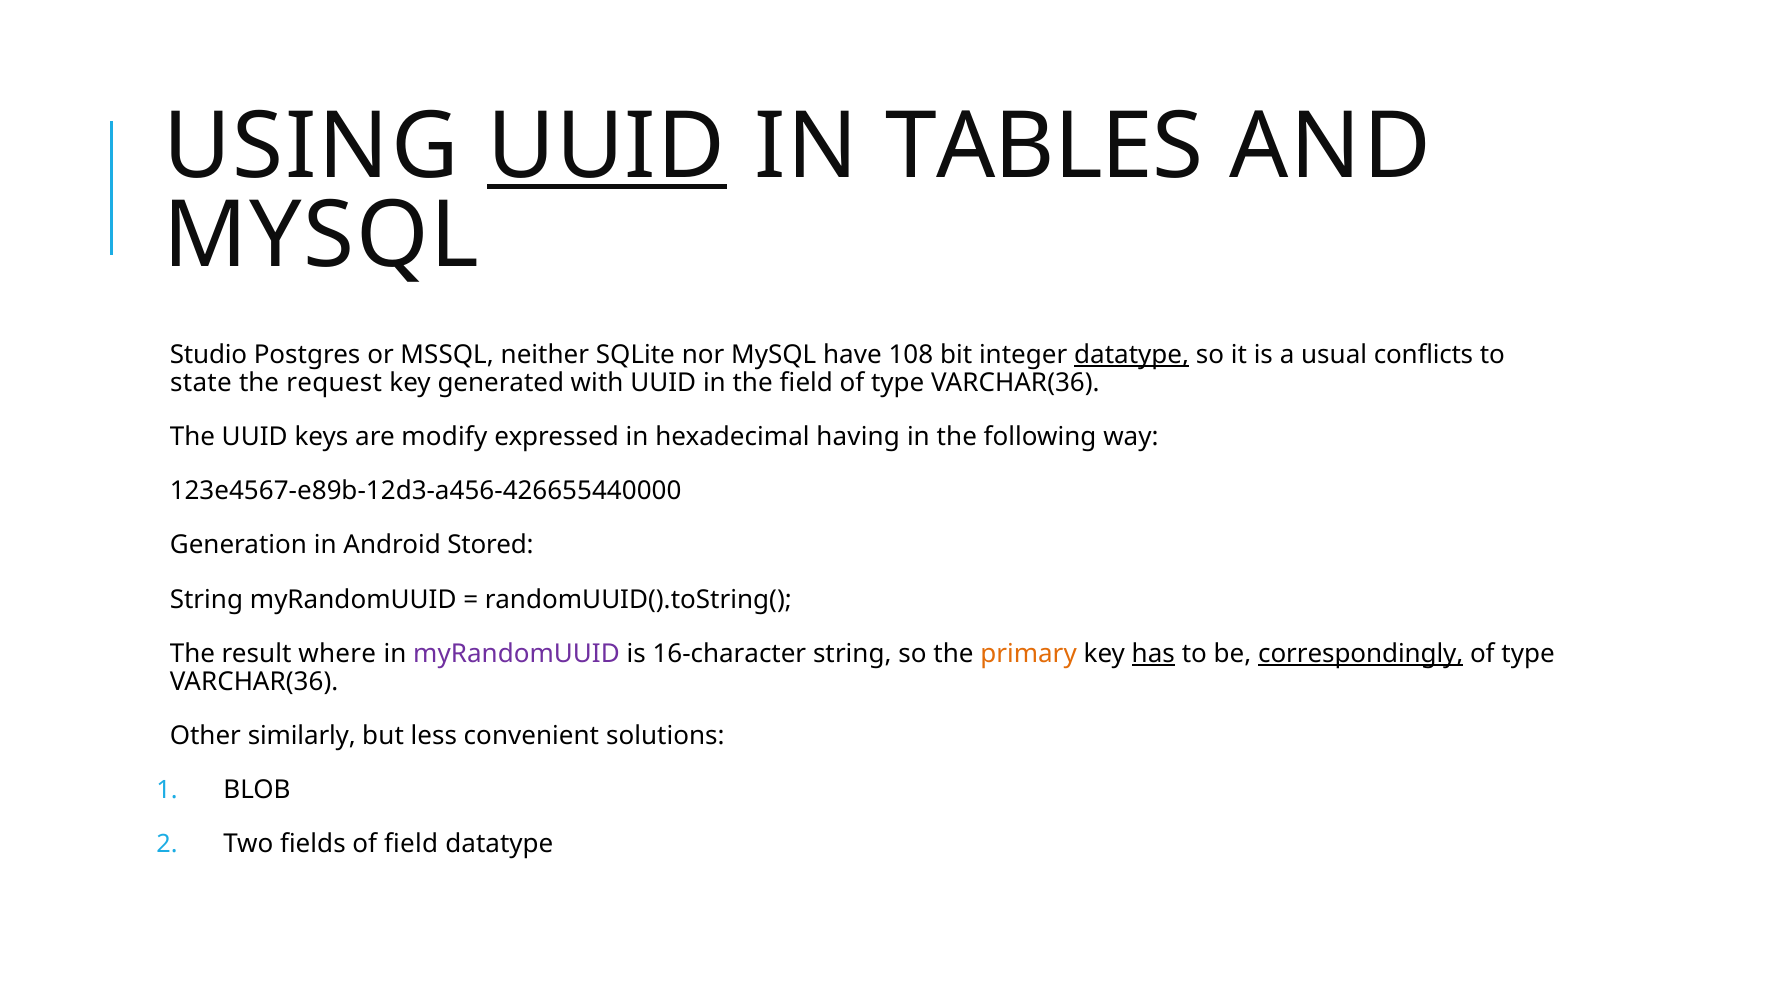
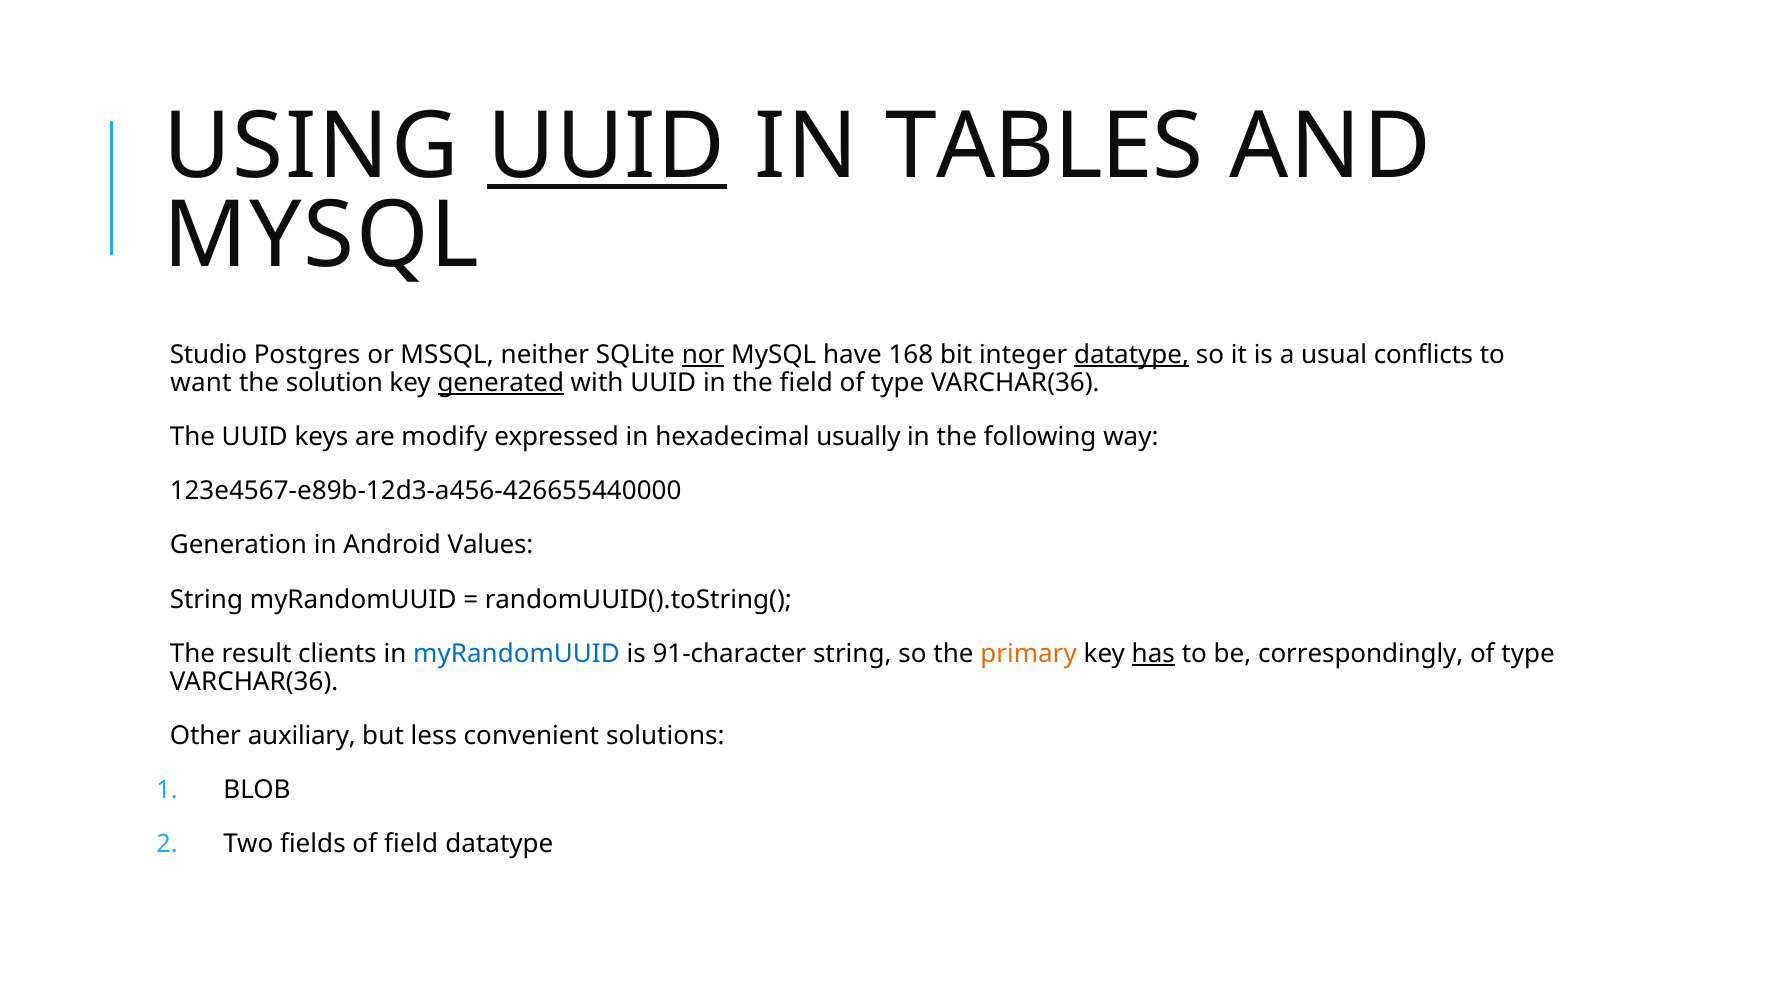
nor underline: none -> present (703, 355)
108: 108 -> 168 (911, 355)
state: state -> want (201, 383)
request: request -> solution (334, 383)
generated underline: none -> present (501, 383)
having: having -> usually (858, 437)
Stored: Stored -> Values (490, 545)
where: where -> clients (337, 654)
myRandomUUID colour: purple -> blue (517, 654)
16-character: 16-character -> 91-character (729, 654)
correspondingly underline: present -> none (1361, 654)
similarly: similarly -> auxiliary (302, 736)
